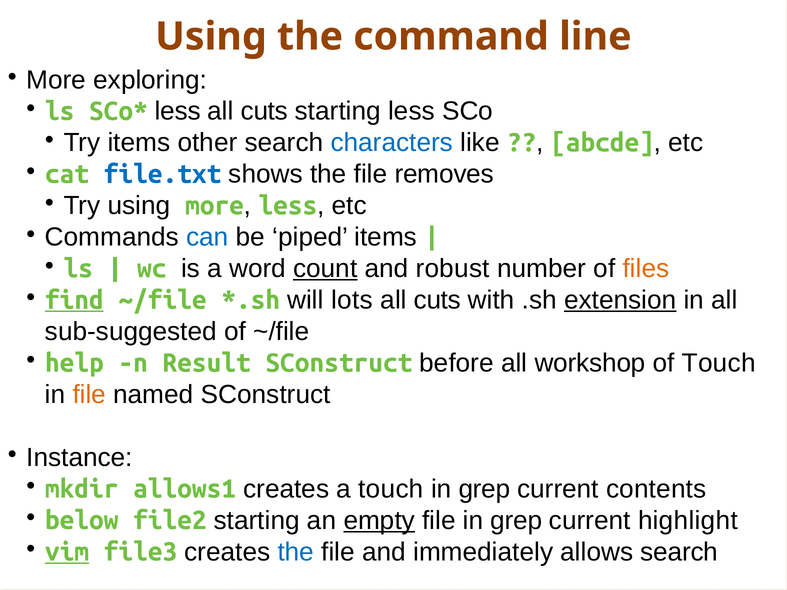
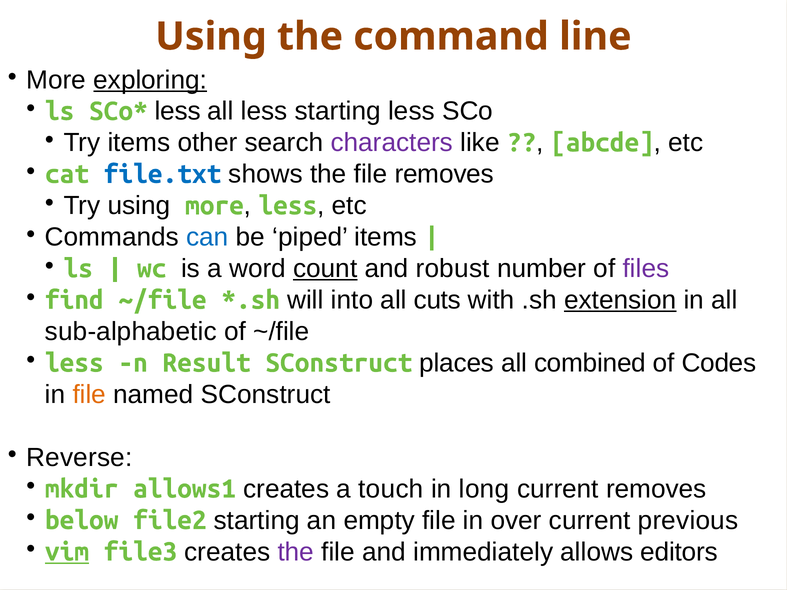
exploring underline: none -> present (150, 80)
cuts: cuts -> less (264, 111)
characters colour: blue -> purple (392, 143)
files colour: orange -> purple (646, 269)
find underline: present -> none (74, 300)
lots: lots -> into (352, 300)
sub-suggested: sub-suggested -> sub-alphabetic (131, 332)
help: help -> less (74, 363)
before: before -> places (457, 363)
workshop: workshop -> combined (590, 363)
of Touch: Touch -> Codes (719, 363)
Instance: Instance -> Reverse (79, 458)
grep: grep -> long (484, 489)
current contents: contents -> removes (656, 489)
empty underline: present -> none (379, 521)
file in grep: grep -> over (516, 521)
highlight: highlight -> previous (688, 521)
the colour: blue -> purple (296, 552)
allows search: search -> editors (679, 552)
